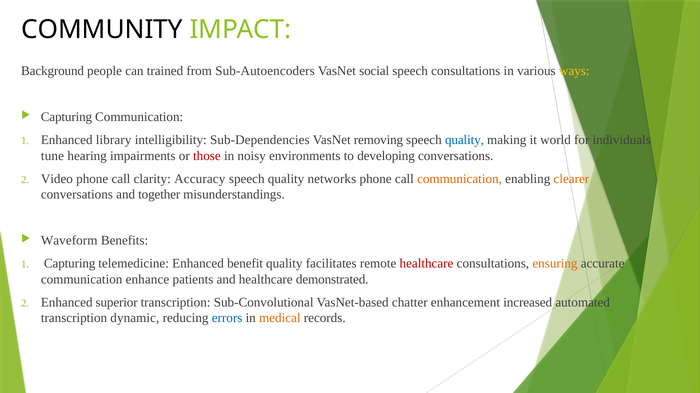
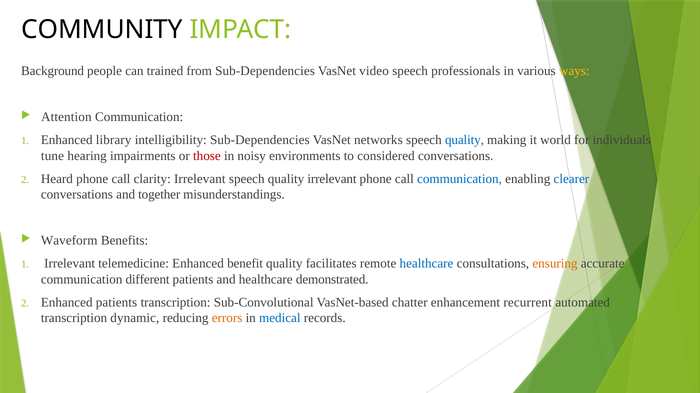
from Sub-Autoencoders: Sub-Autoencoders -> Sub-Dependencies (265, 71)
social: social -> video (374, 71)
speech consultations: consultations -> professionals (466, 71)
Capturing: Capturing -> Attention (66, 117)
removing: removing -> networks (378, 140)
developing: developing -> considered (386, 156)
Video: Video -> Heard (57, 179)
clarity Accuracy: Accuracy -> Irrelevant (200, 179)
quality networks: networks -> irrelevant (332, 179)
communication colour: orange -> blue (460, 179)
clearer colour: orange -> blue (571, 179)
Capturing: Capturing -> Irrelevant (70, 264)
healthcare colour: red -> blue (427, 264)
enhance: enhance -> different (148, 280)
Enhanced superior: superior -> patients (117, 303)
increased: increased -> recurrent (528, 303)
errors colour: blue -> orange (227, 319)
medical colour: orange -> blue (280, 319)
